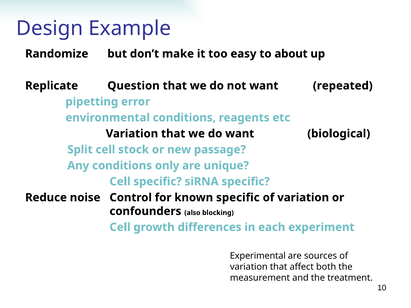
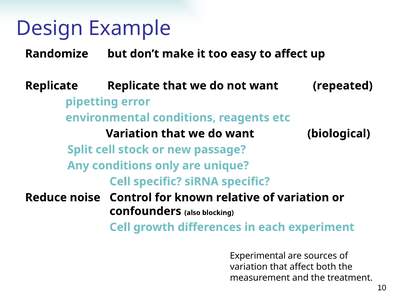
to about: about -> affect (291, 54)
Replicate Question: Question -> Replicate (134, 86)
known specific: specific -> relative (238, 198)
